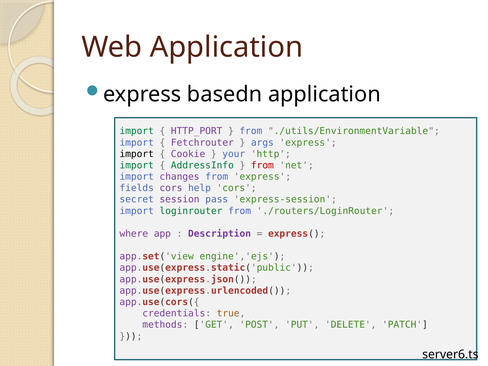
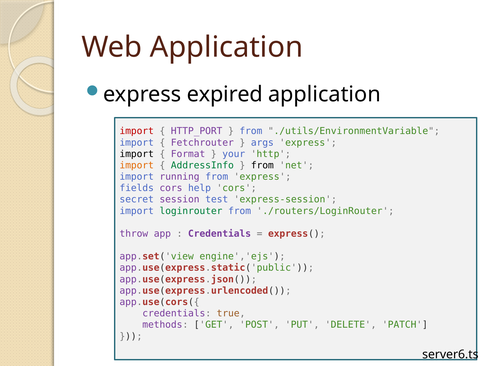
basedn: basedn -> expired (225, 94)
import colour: green -> red (137, 131)
Cookie: Cookie -> Format (188, 154)
import colour: green -> orange (137, 165)
from colour: red -> black (262, 165)
changes: changes -> running (180, 177)
pass: pass -> test (217, 200)
where: where -> throw (134, 234)
Description: Description -> Credentials (220, 234)
